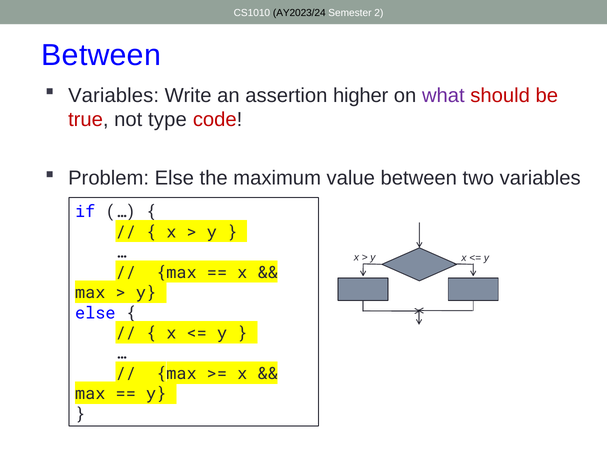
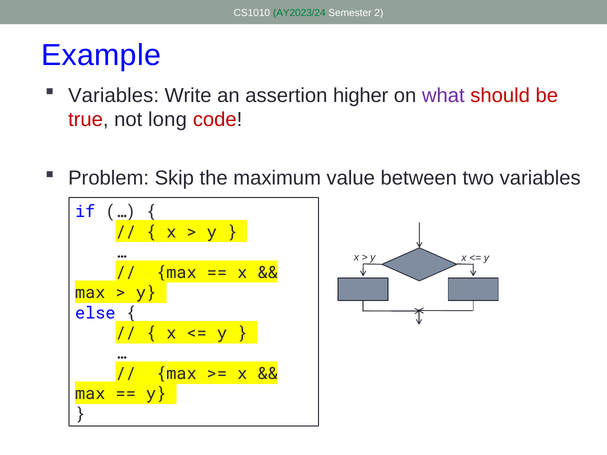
AY2023/24 colour: black -> green (299, 13)
Between: Between -> Example (101, 55)
type: type -> long (167, 120)
Problem Else: Else -> Skip (174, 178)
